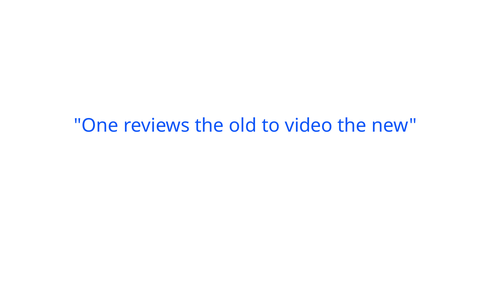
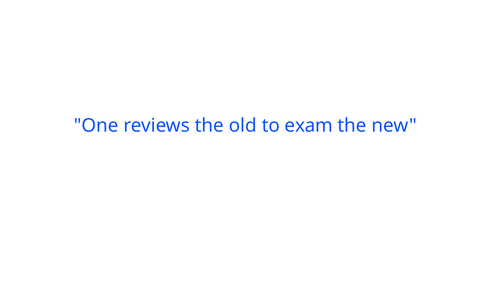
video: video -> exam (309, 126)
